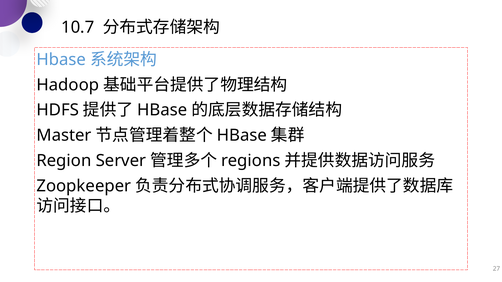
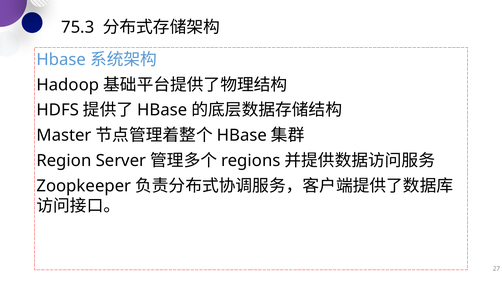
10.7: 10.7 -> 75.3 (78, 27)
